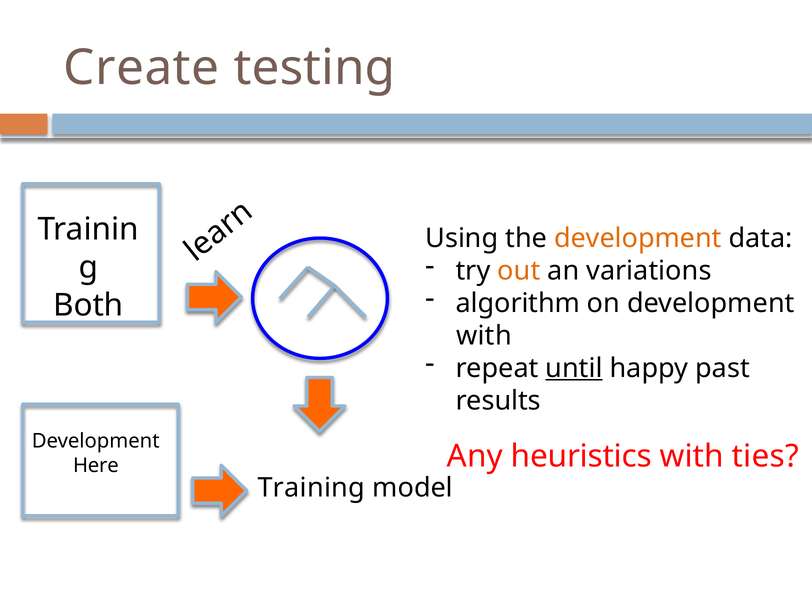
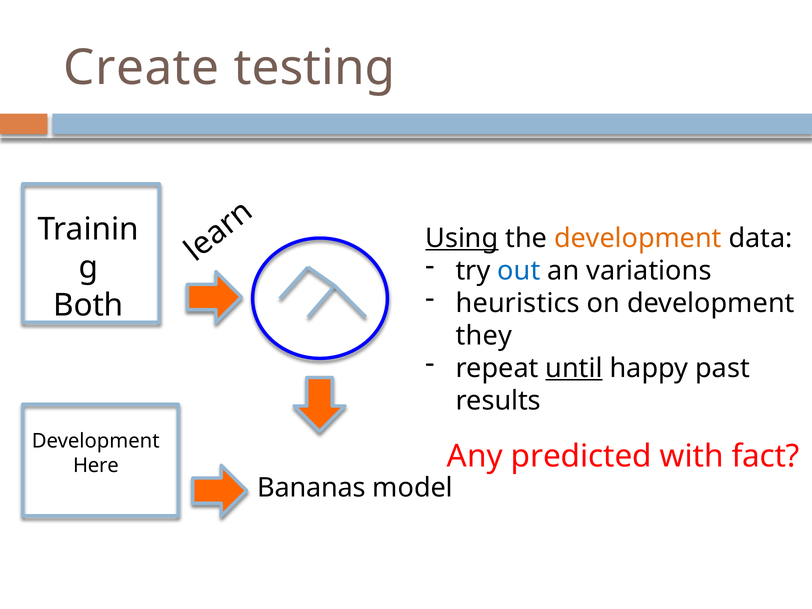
Using underline: none -> present (462, 238)
out colour: orange -> blue (519, 271)
algorithm: algorithm -> heuristics (518, 303)
with: with -> they (484, 336)
heuristics: heuristics -> predicted (581, 456)
ties: ties -> fact (766, 456)
Training: Training -> Bananas (312, 488)
